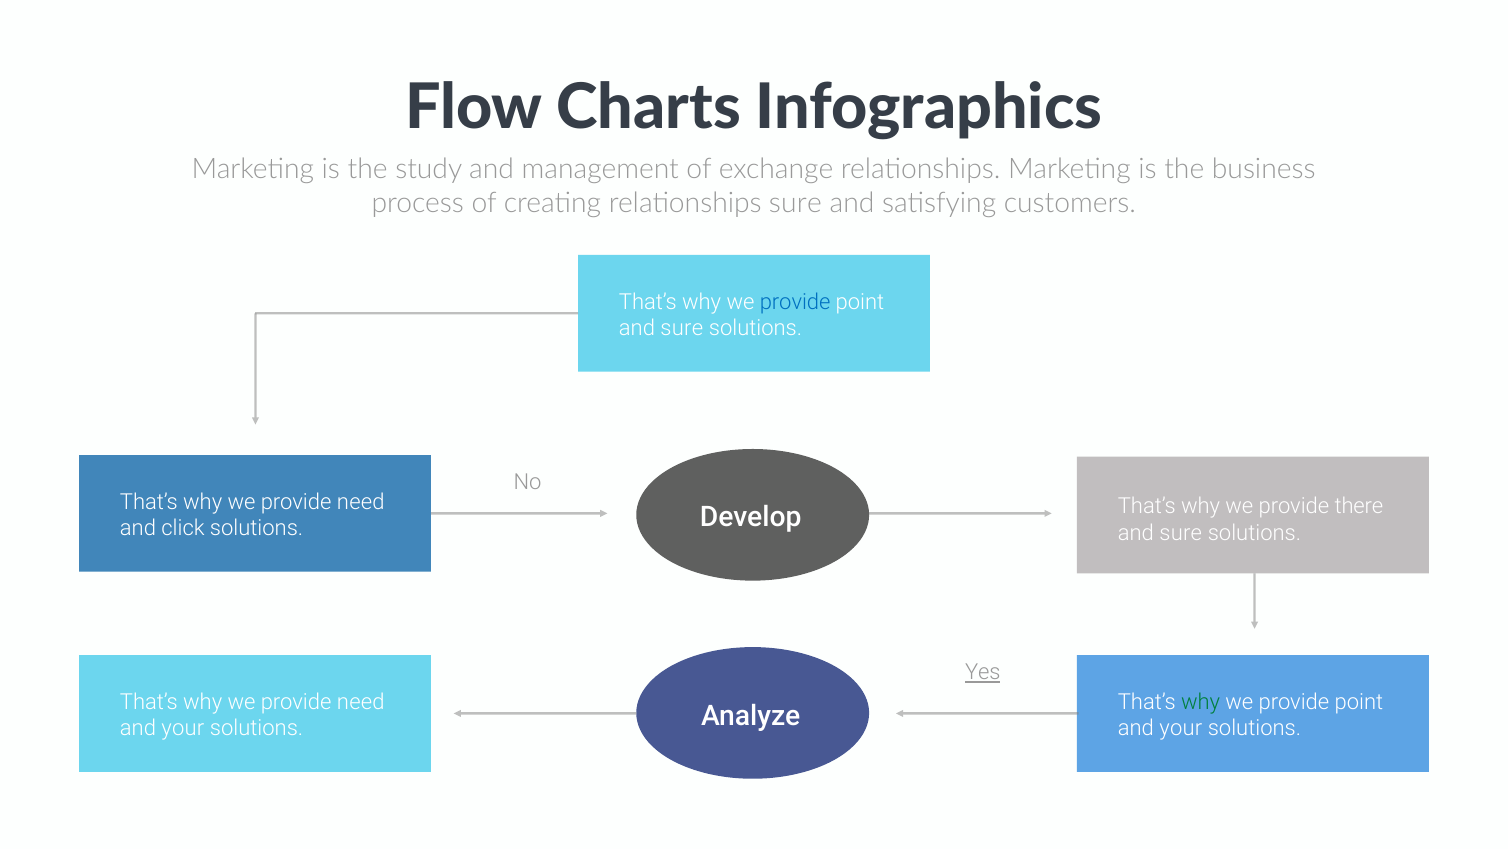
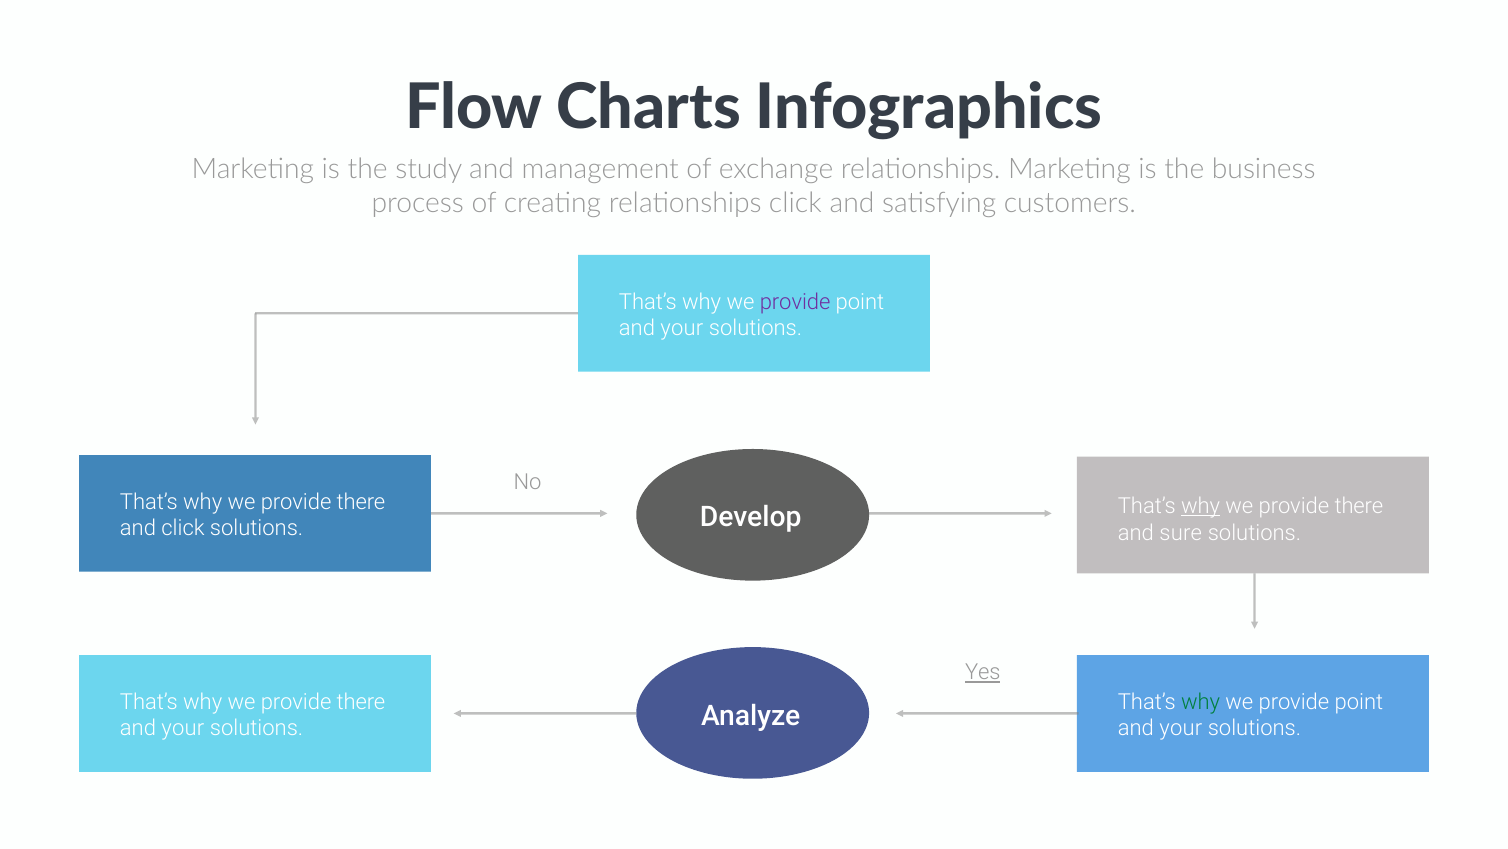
relationships sure: sure -> click (795, 203)
provide colour: blue -> purple (795, 302)
sure: sure -> your (682, 328)
need: need -> there (361, 502)
why underline: none -> present (1201, 506)
need: need -> there (361, 702)
